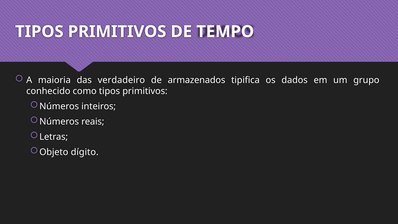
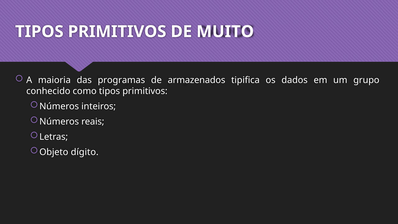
TEMPO: TEMPO -> MUITO (225, 32)
verdadeiro: verdadeiro -> programas (121, 80)
